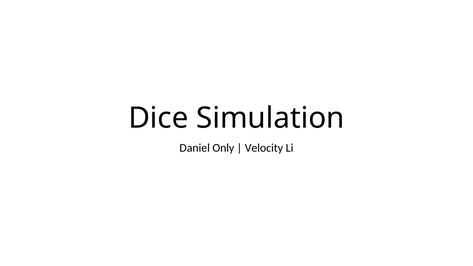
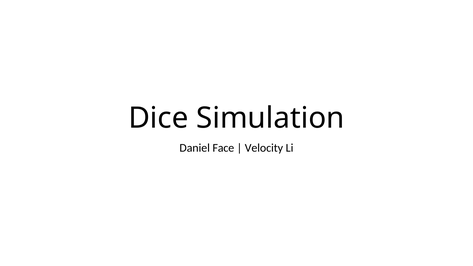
Only: Only -> Face (223, 148)
